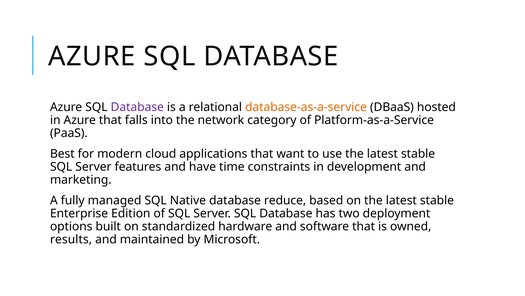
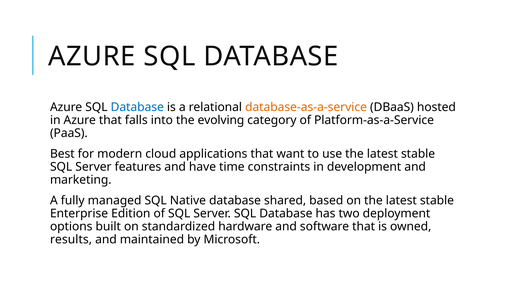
Database colour: purple -> blue (137, 107)
network: network -> evolving (221, 120)
reduce: reduce -> shared (285, 200)
